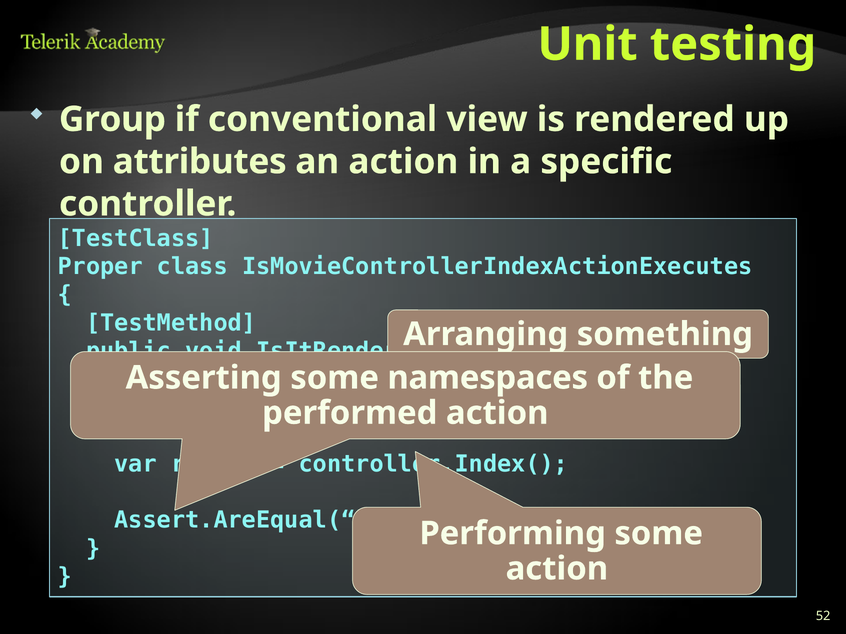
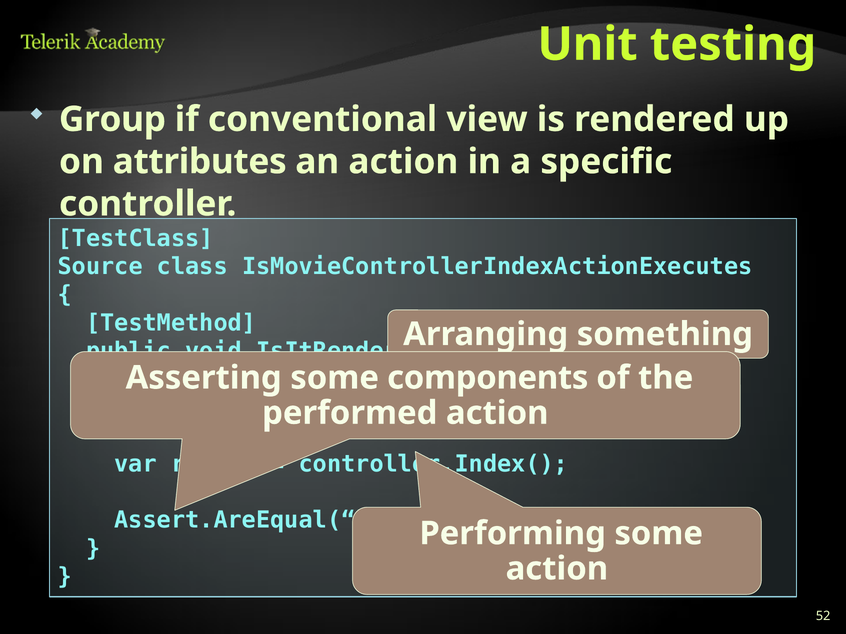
Proper: Proper -> Source (100, 267)
namespaces: namespaces -> components (488, 378)
